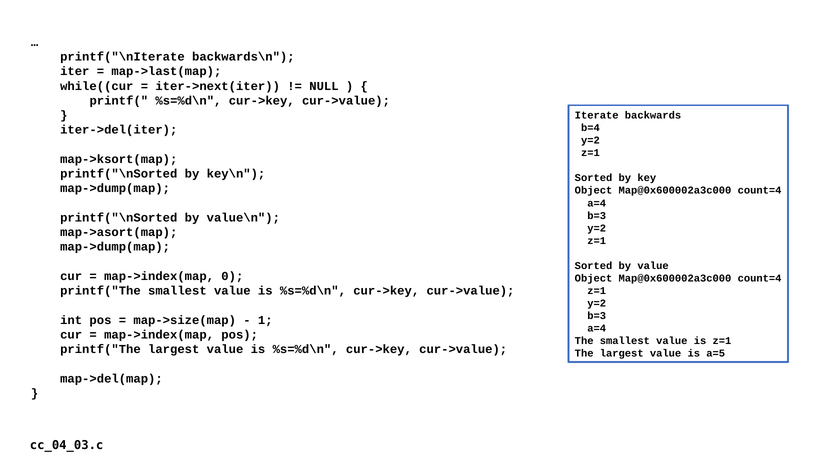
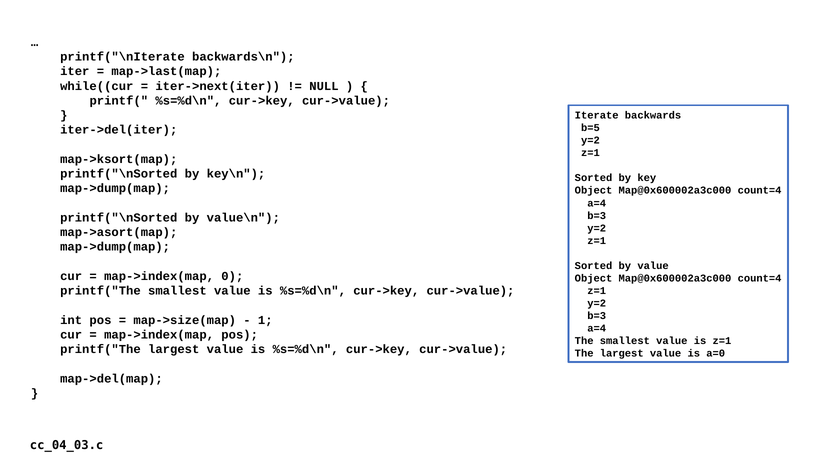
b=4: b=4 -> b=5 (590, 128)
a=5: a=5 -> a=0 (716, 354)
